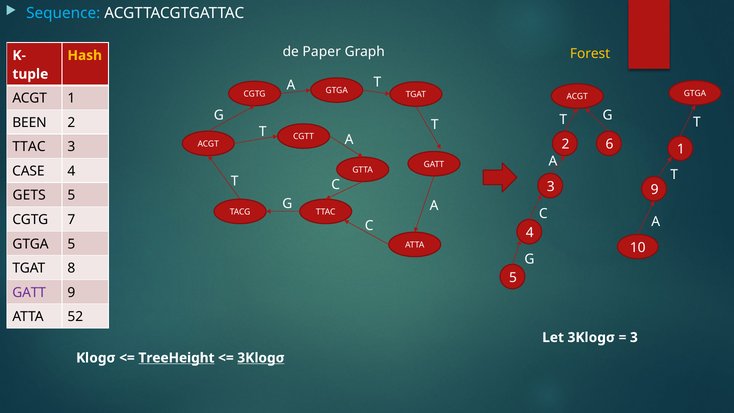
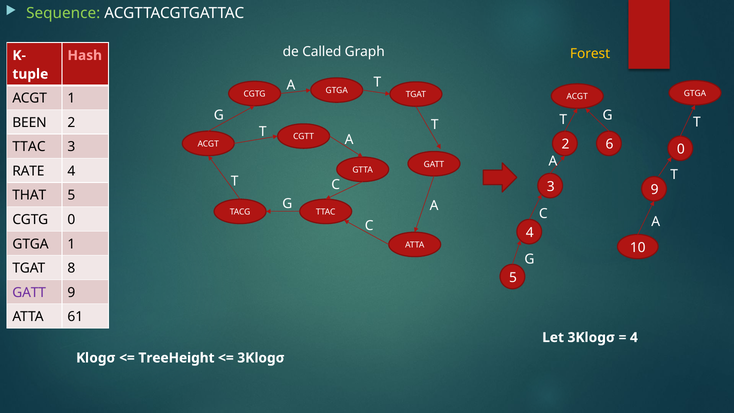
Sequence colour: light blue -> light green (63, 13)
Paper: Paper -> Called (322, 52)
Hash colour: yellow -> pink (85, 55)
6 1: 1 -> 0 (681, 149)
CASE: CASE -> RATE (28, 171)
GETS: GETS -> THAT (29, 195)
CGTG 7: 7 -> 0 (71, 220)
GTGA 5: 5 -> 1 (71, 244)
52: 52 -> 61 (75, 317)
3: 3 -> 4 (634, 337)
TreeHeight underline: present -> none (176, 358)
3Klogσ underline: present -> none (261, 358)
